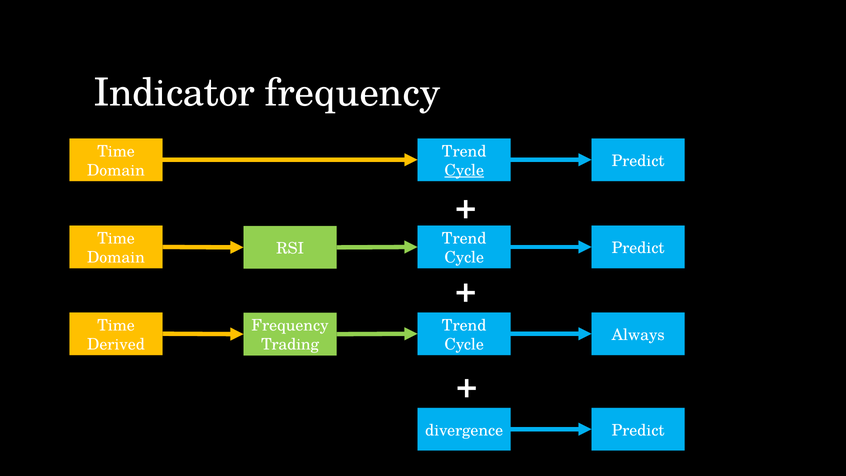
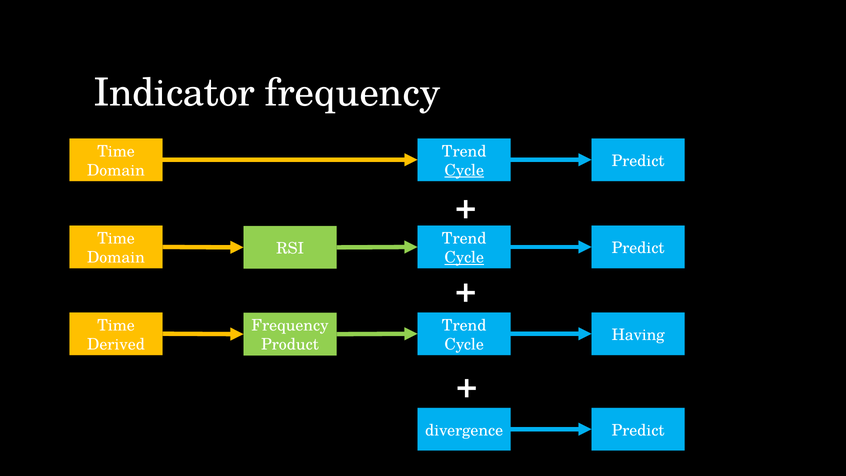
Cycle underline: none -> present (464, 258)
Always: Always -> Having (638, 335)
Trading: Trading -> Product (290, 345)
